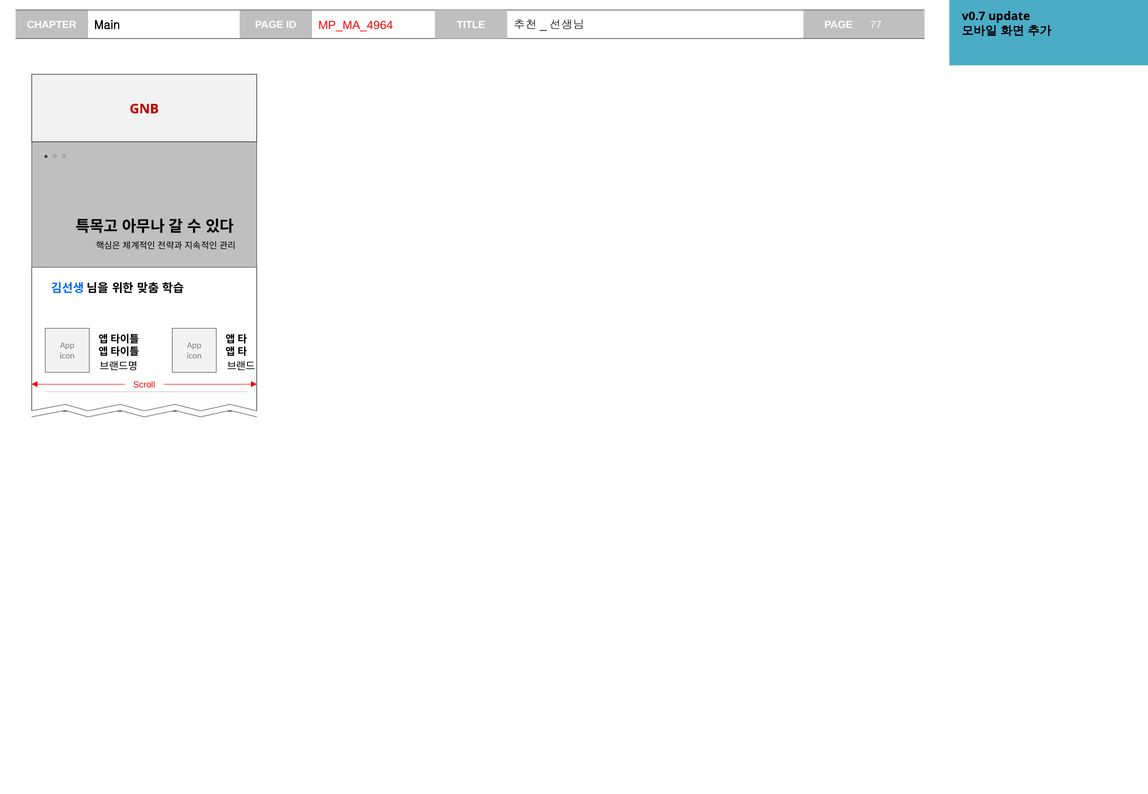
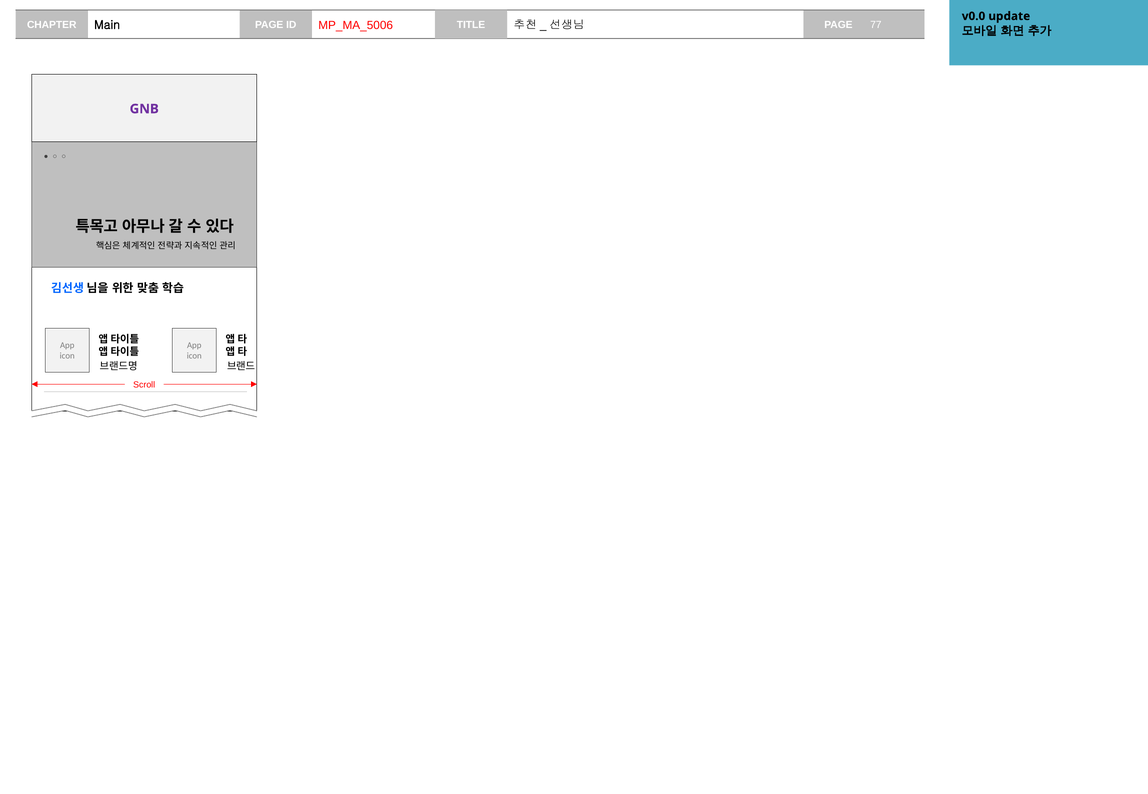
v0.7: v0.7 -> v0.0 (974, 16)
MP_MA_4964: MP_MA_4964 -> MP_MA_5006 (356, 25)
GNB colour: red -> purple (144, 109)
